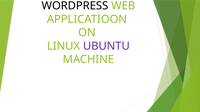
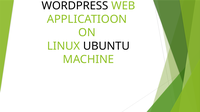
UBUNTU colour: purple -> black (106, 46)
